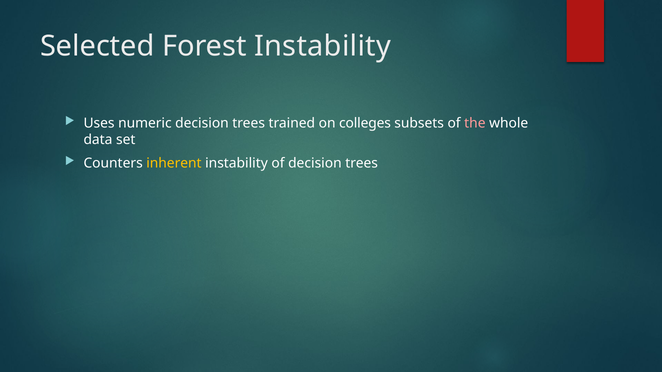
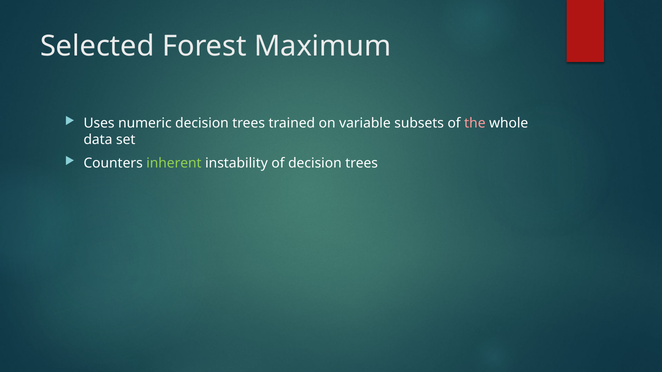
Forest Instability: Instability -> Maximum (323, 46)
colleges: colleges -> variable (365, 123)
inherent colour: yellow -> light green (174, 163)
